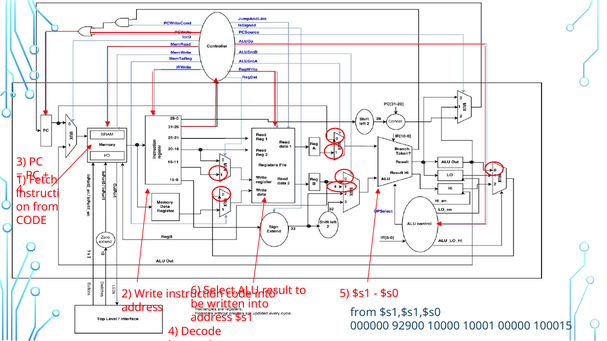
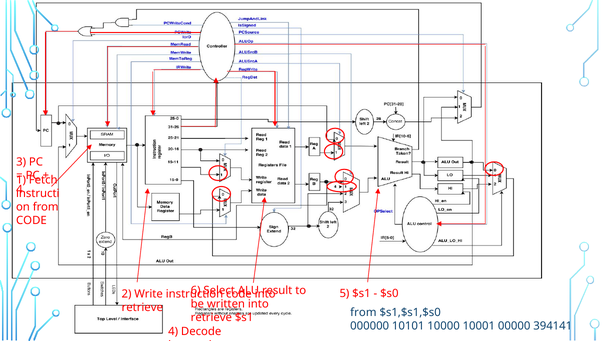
address: address -> retrieve (142, 308)
address: address -> retrieve (211, 318)
92900: 92900 -> 10101 (408, 326)
100015: 100015 -> 394141 (553, 326)
